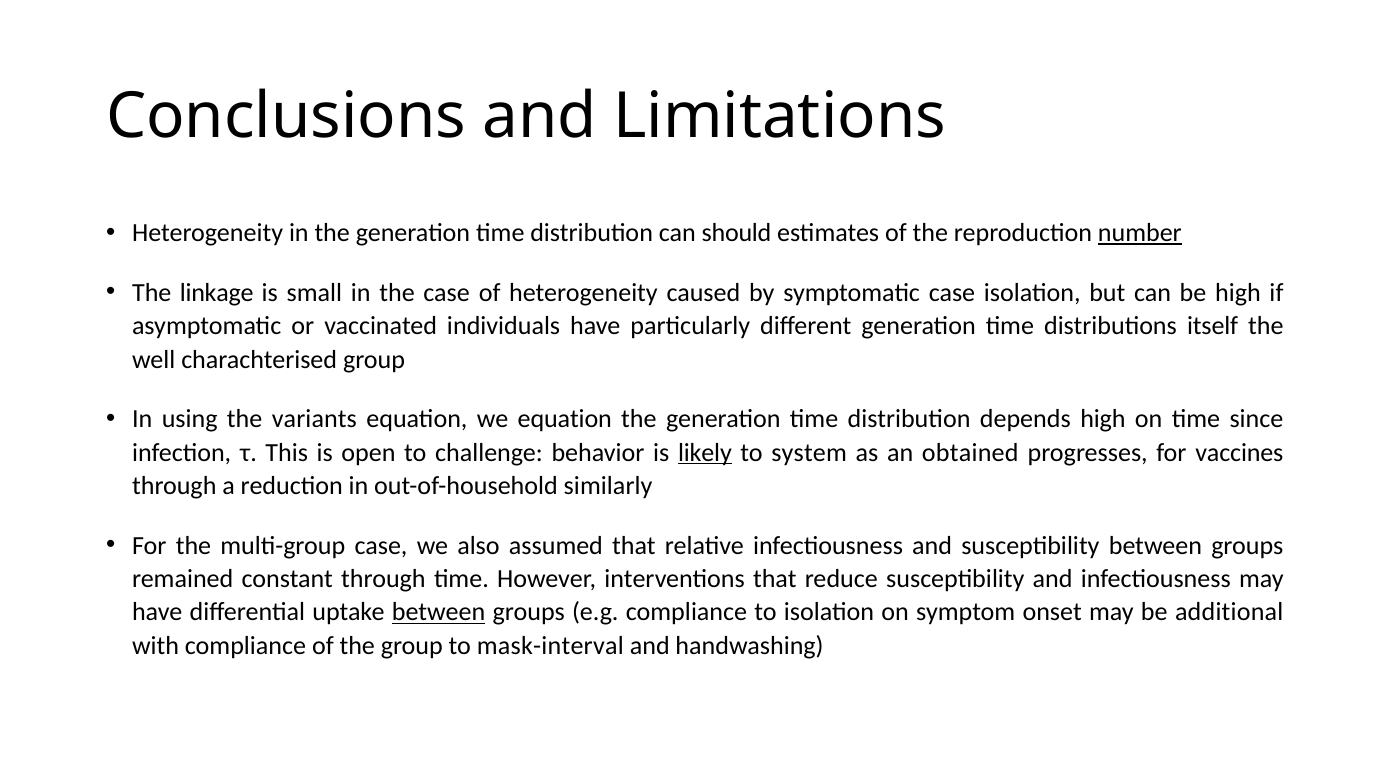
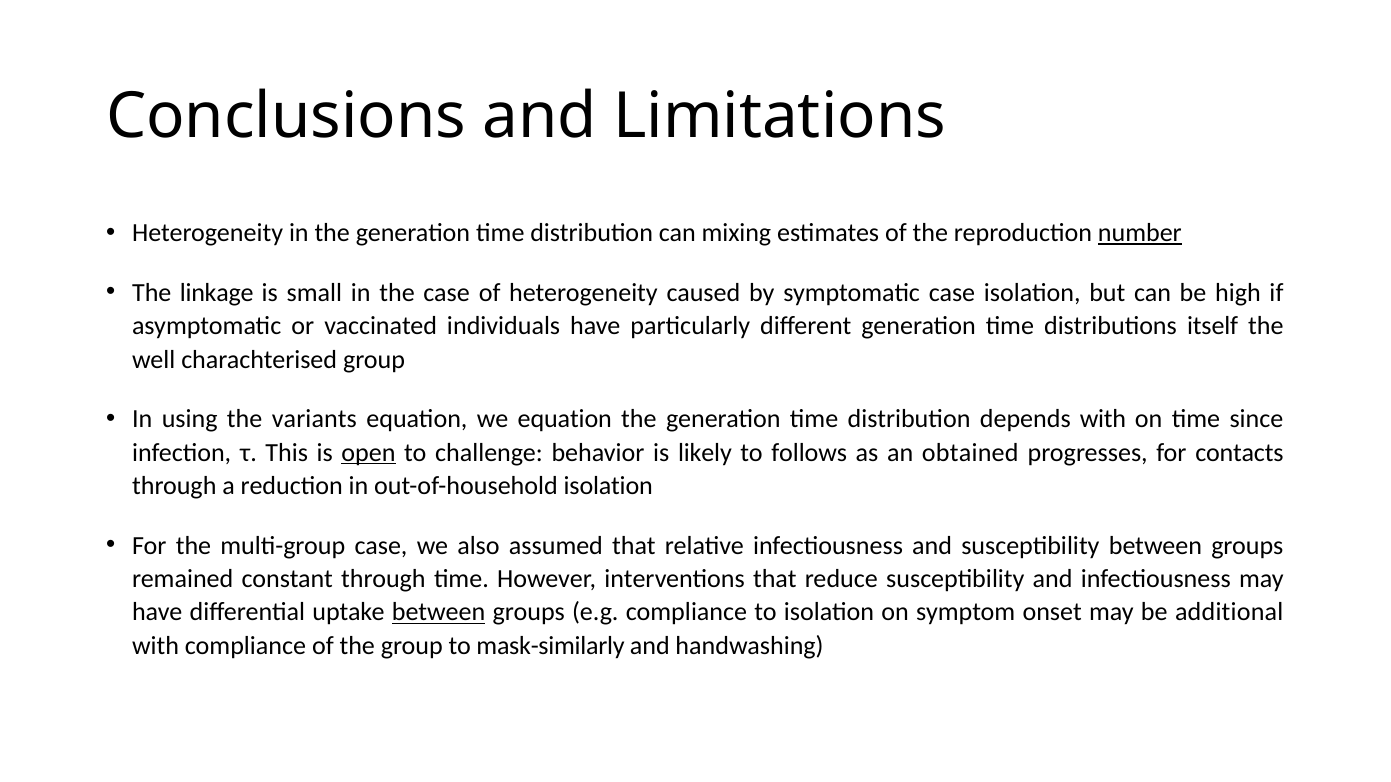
should: should -> mixing (736, 233)
depends high: high -> with (1103, 419)
open underline: none -> present (369, 453)
likely underline: present -> none (705, 453)
system: system -> follows (809, 453)
vaccines: vaccines -> contacts (1239, 453)
out-of-household similarly: similarly -> isolation (608, 486)
mask-interval: mask-interval -> mask-similarly (551, 646)
